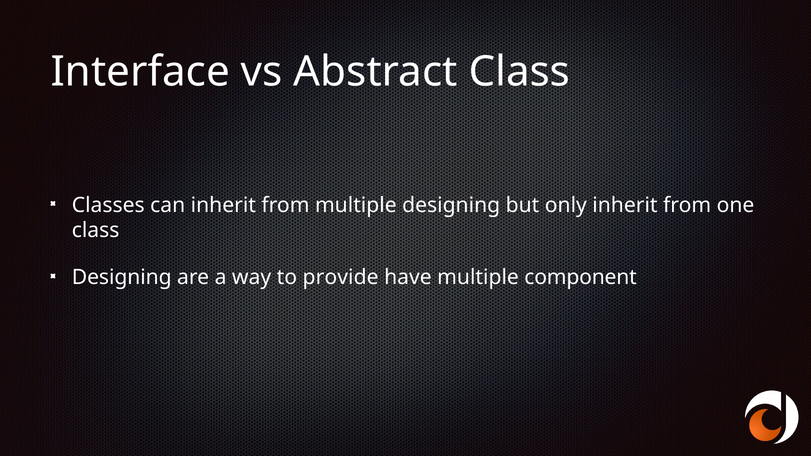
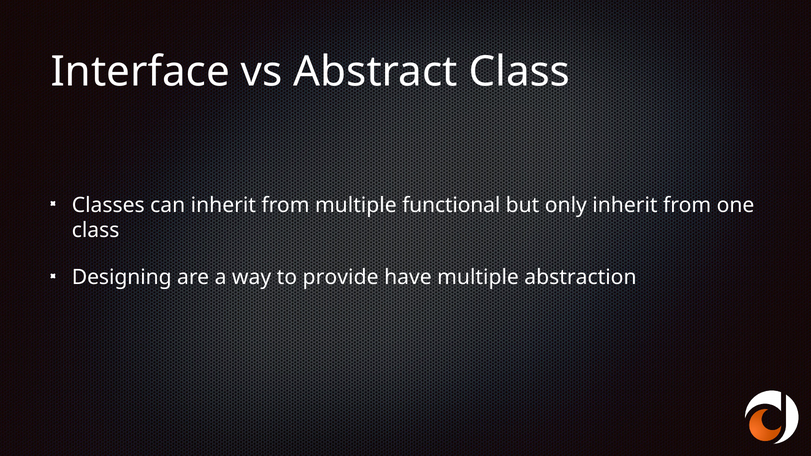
multiple designing: designing -> functional (451, 205)
component: component -> abstraction (580, 278)
